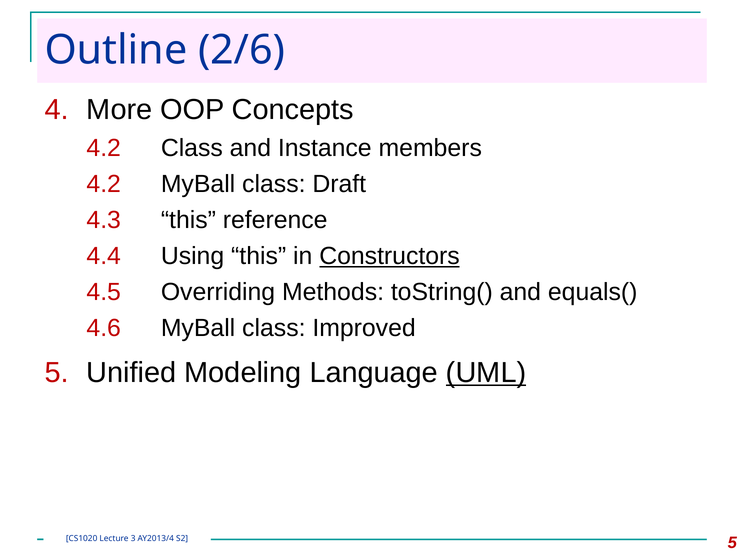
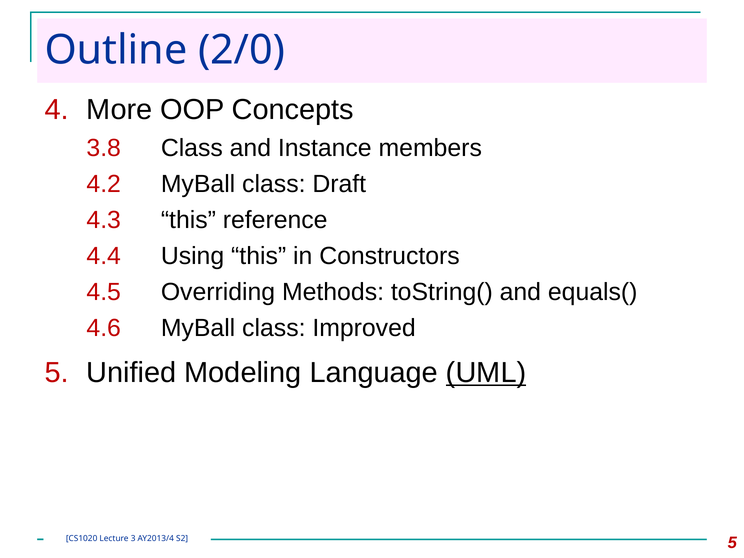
2/6: 2/6 -> 2/0 (242, 50)
4.2: 4.2 -> 3.8 (104, 148)
Constructors underline: present -> none (389, 256)
